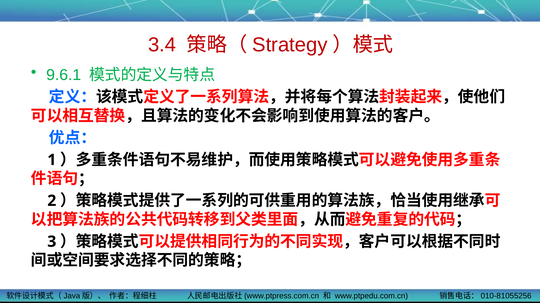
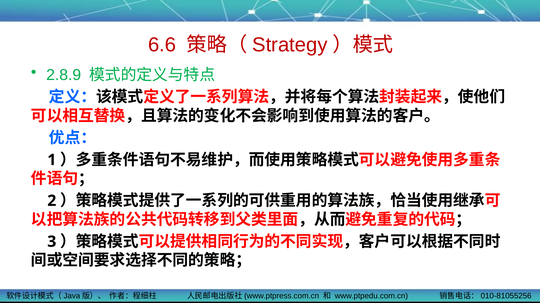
3.4: 3.4 -> 6.6 (162, 45)
9.6.1: 9.6.1 -> 2.8.9 (64, 75)
